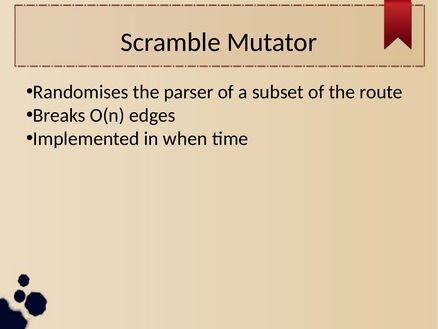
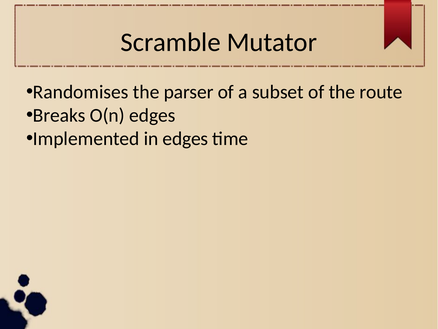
in when: when -> edges (185, 139)
